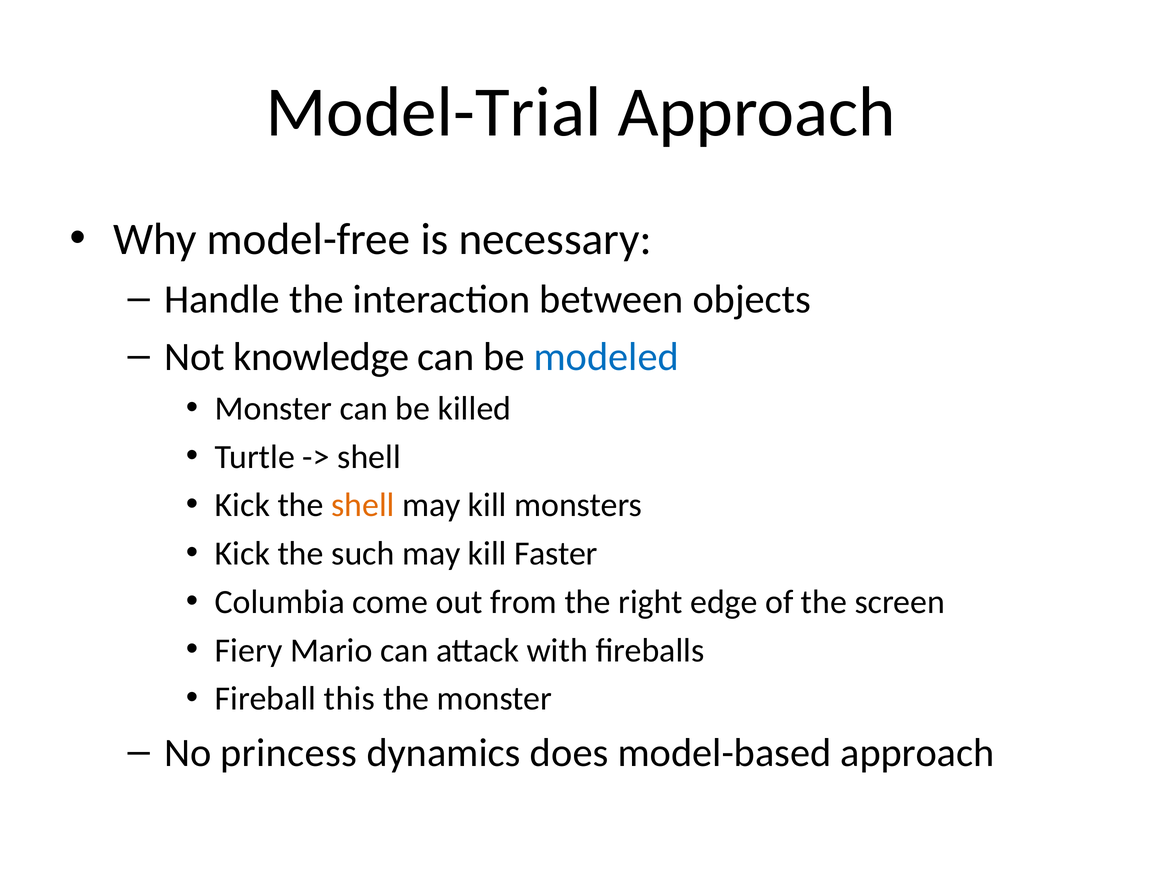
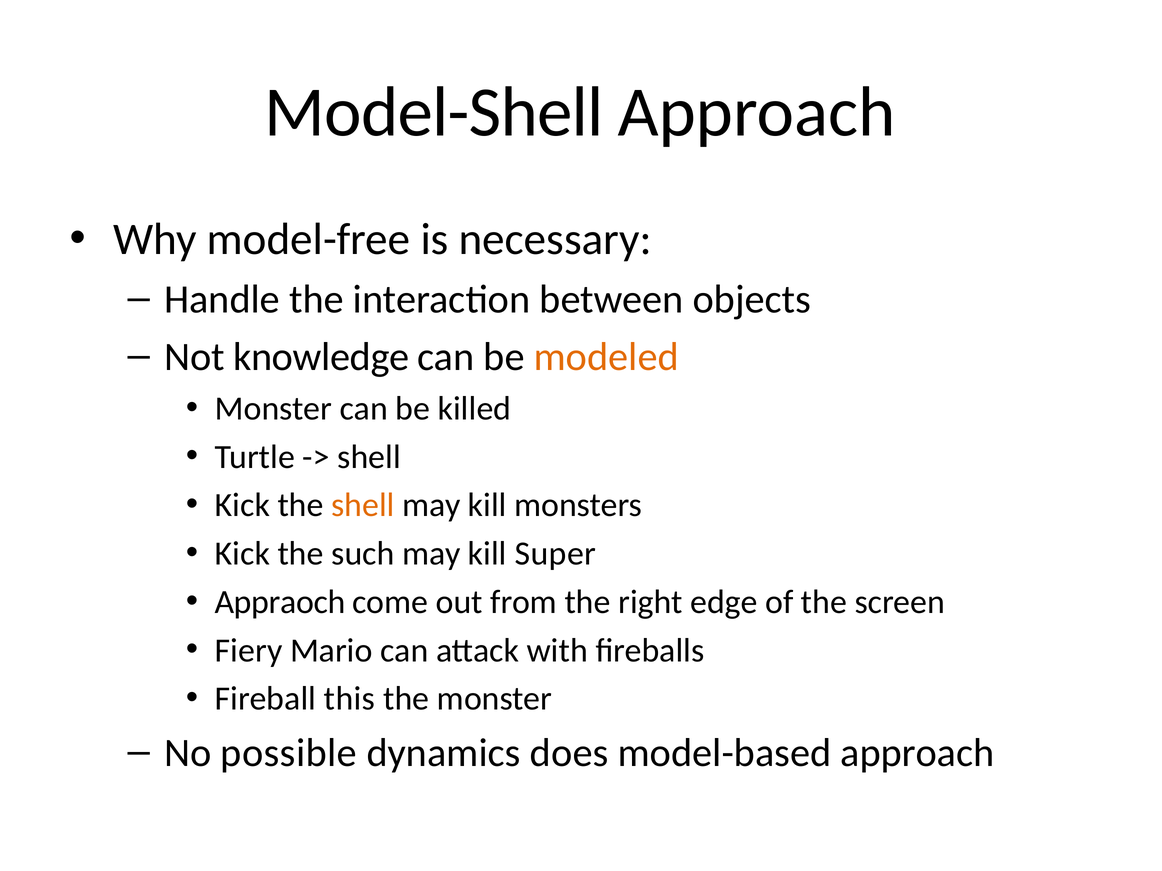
Model-Trial: Model-Trial -> Model-Shell (434, 112)
modeled colour: blue -> orange (606, 357)
Faster: Faster -> Super (555, 554)
Columbia: Columbia -> Appraoch (280, 602)
princess: princess -> possible (289, 753)
